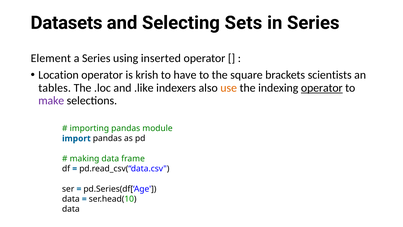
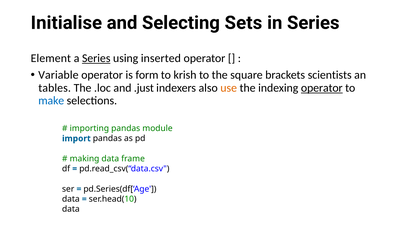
Datasets: Datasets -> Initialise (66, 23)
Series underline: none -> present (96, 58)
Location: Location -> Variable (58, 75)
krish: krish -> form (147, 75)
have: have -> krish (185, 75)
.like: .like -> .just (144, 88)
make colour: purple -> blue (51, 100)
